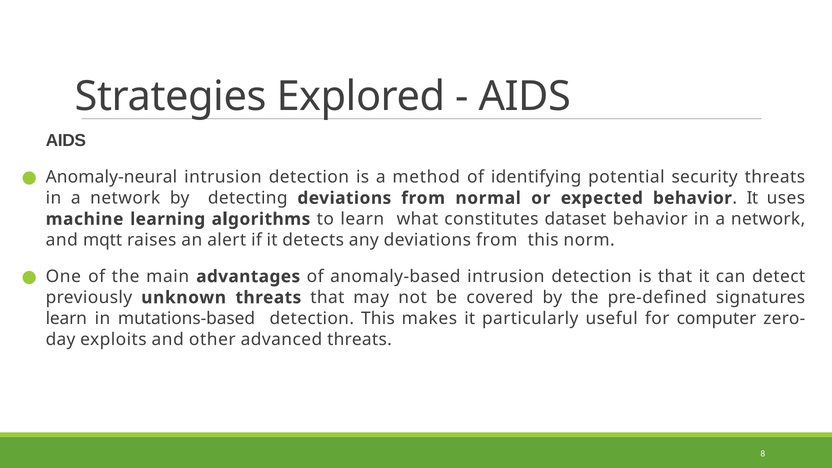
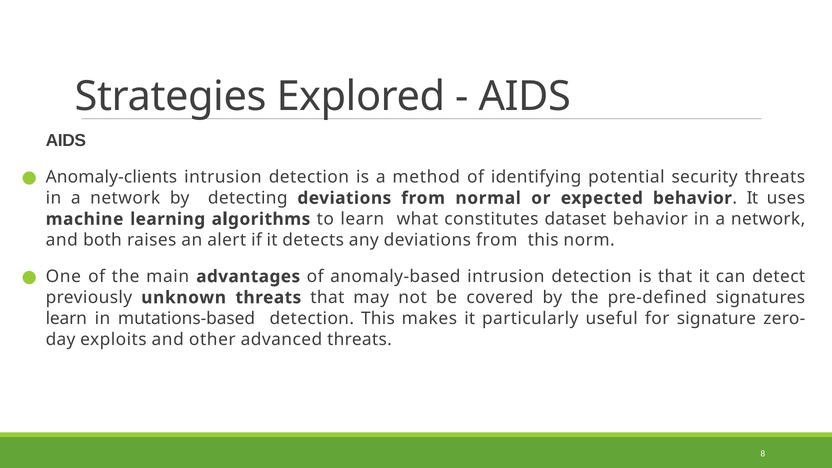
Anomaly-neural: Anomaly-neural -> Anomaly-clients (111, 177)
mqtt: mqtt -> both (102, 240)
computer: computer -> signature (716, 319)
